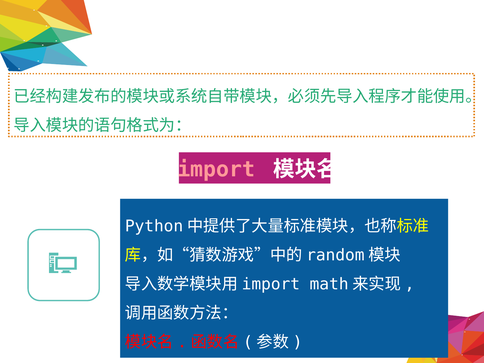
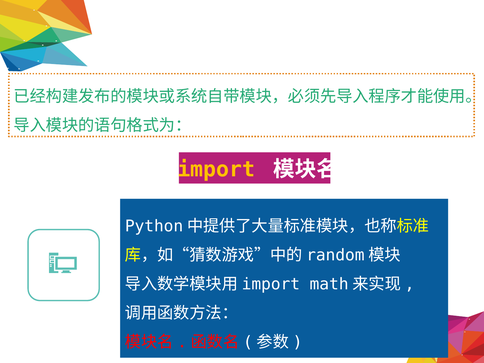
import colour: pink -> yellow (216, 169)
